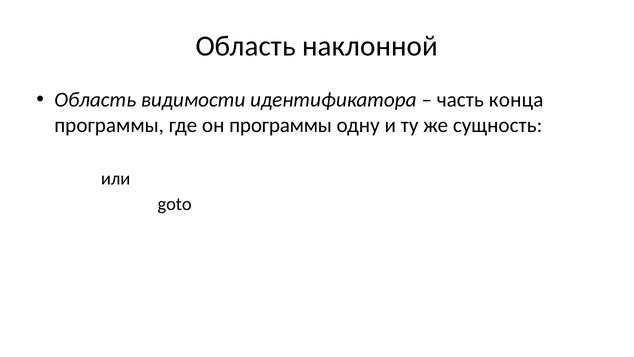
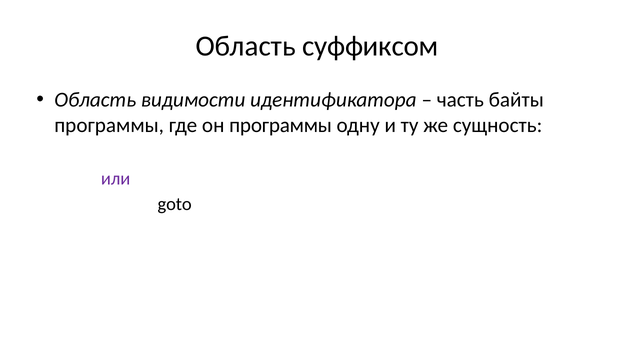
наклонной: наклонной -> суффиксом (370, 46)
конца: конца -> байты (516, 100)
или colour: black -> purple (116, 178)
